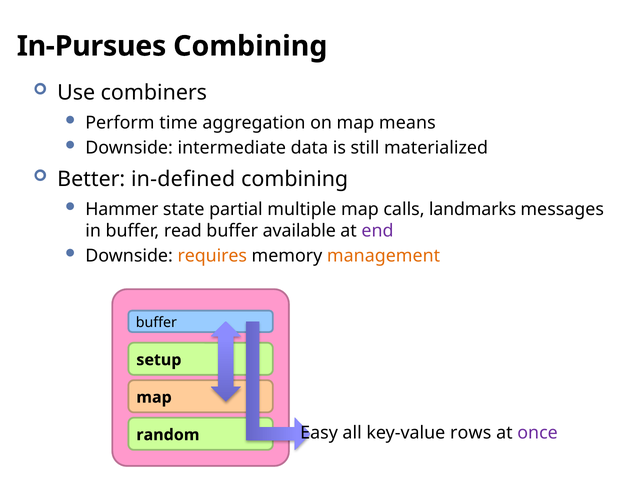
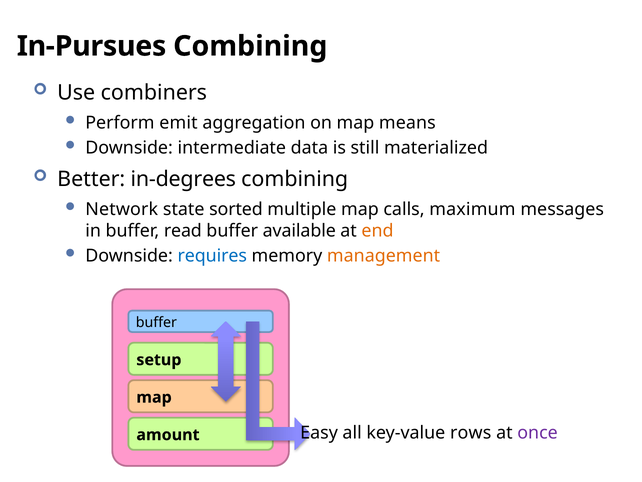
time: time -> emit (178, 123)
in-defined: in-defined -> in-degrees (183, 179)
Hammer: Hammer -> Network (122, 209)
partial: partial -> sorted (236, 209)
landmarks: landmarks -> maximum (472, 209)
end colour: purple -> orange (378, 231)
requires colour: orange -> blue (212, 256)
random: random -> amount (168, 434)
